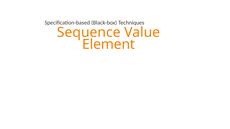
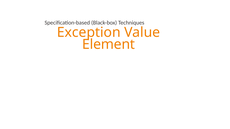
Sequence: Sequence -> Exception (89, 32)
